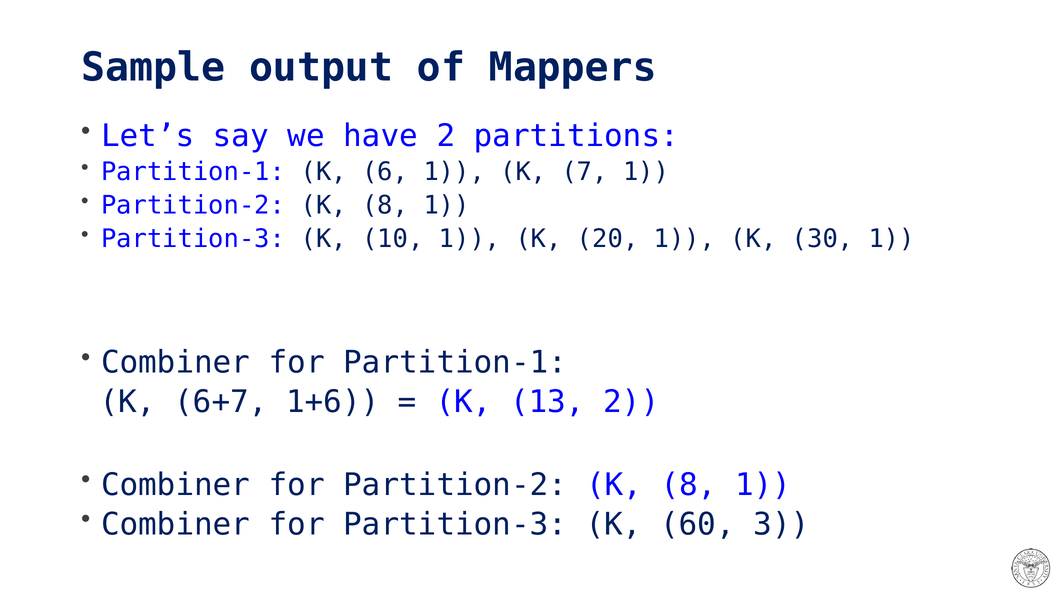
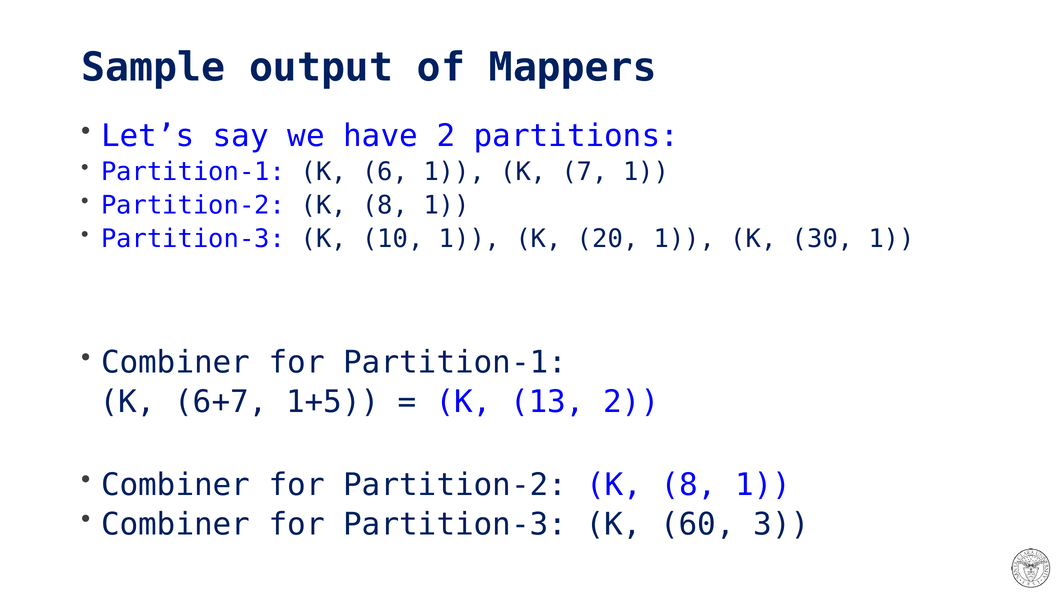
1+6: 1+6 -> 1+5 (333, 402)
